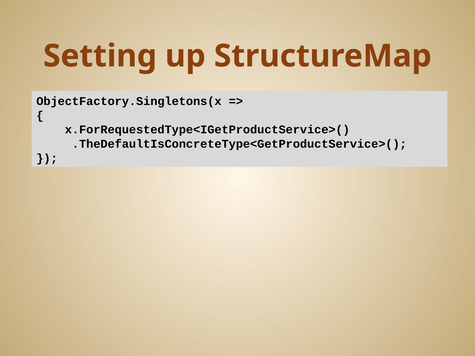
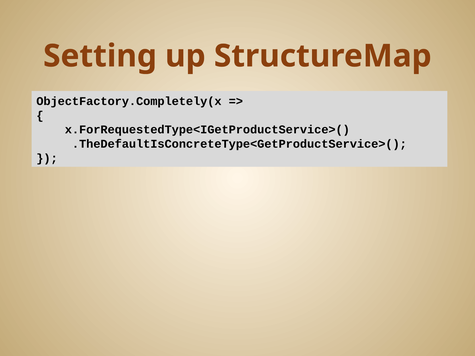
ObjectFactory.Singletons(x: ObjectFactory.Singletons(x -> ObjectFactory.Completely(x (129, 101)
